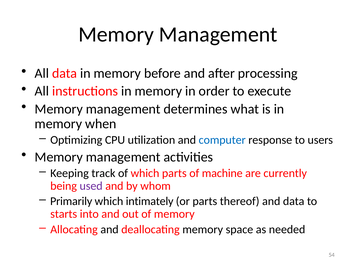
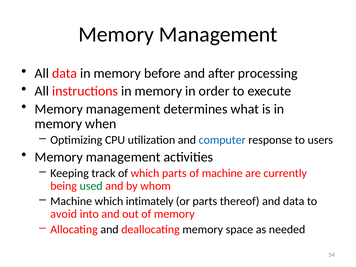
used colour: purple -> green (91, 186)
Primarily: Primarily -> Machine (71, 201)
starts: starts -> avoid (64, 214)
